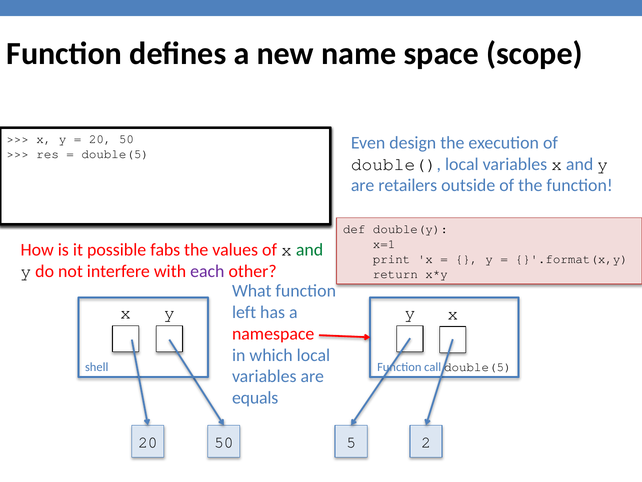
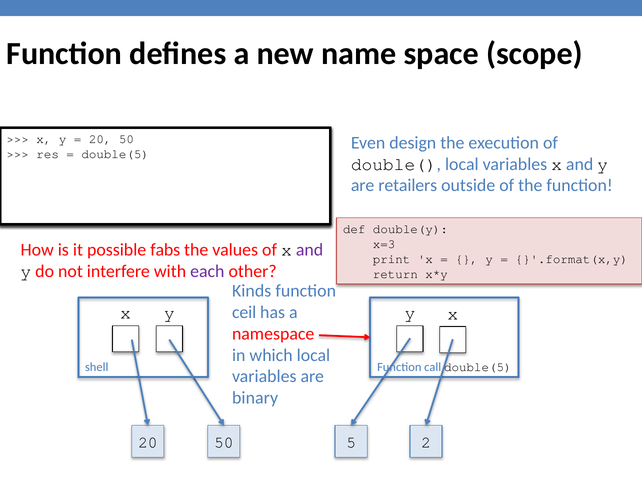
x=1: x=1 -> x=3 (384, 244)
and colour: green -> purple (310, 250)
What: What -> Kinds (252, 291)
left: left -> ceil (244, 312)
equals: equals -> binary (255, 398)
